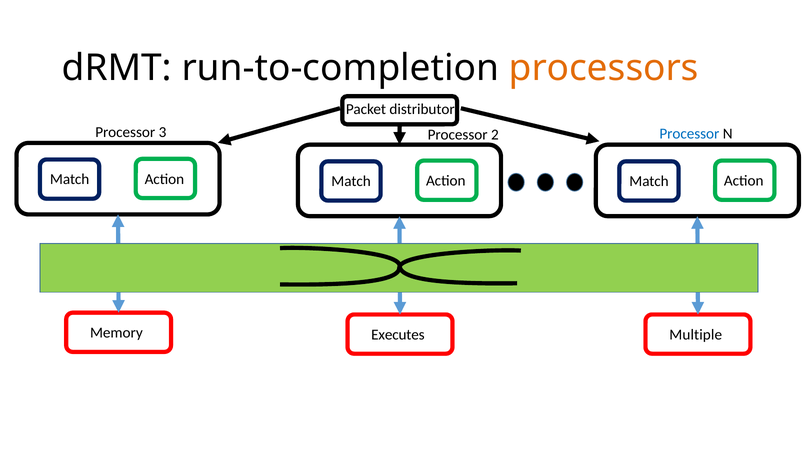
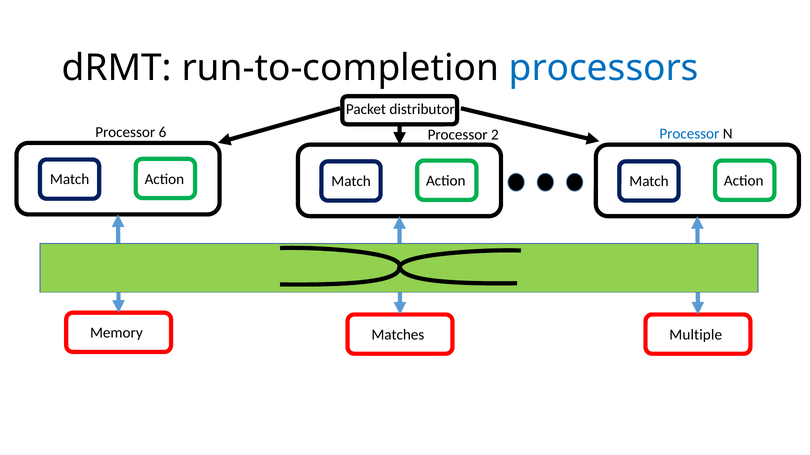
processors colour: orange -> blue (604, 68)
3: 3 -> 6 (163, 132)
Executes: Executes -> Matches (398, 335)
